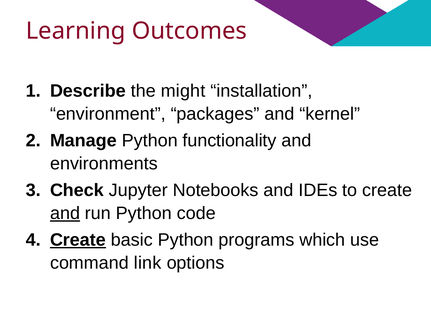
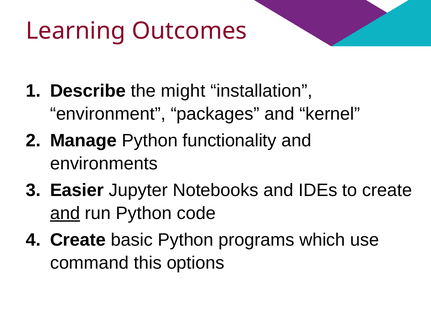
Check: Check -> Easier (77, 190)
Create underline: present -> none (78, 240)
link: link -> this (148, 263)
